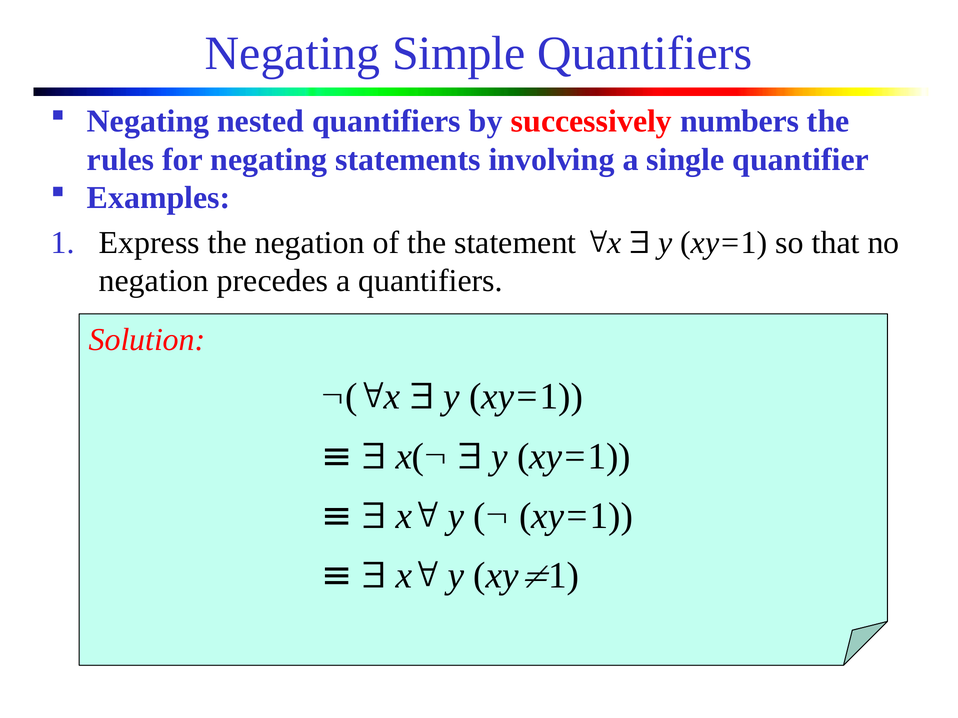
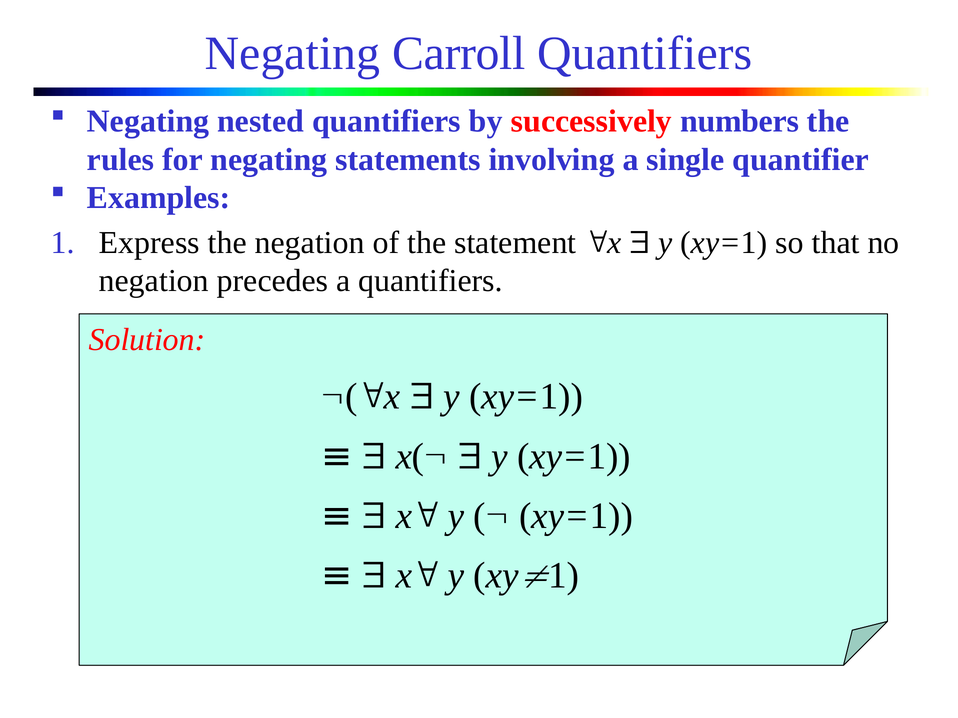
Simple: Simple -> Carroll (459, 53)
